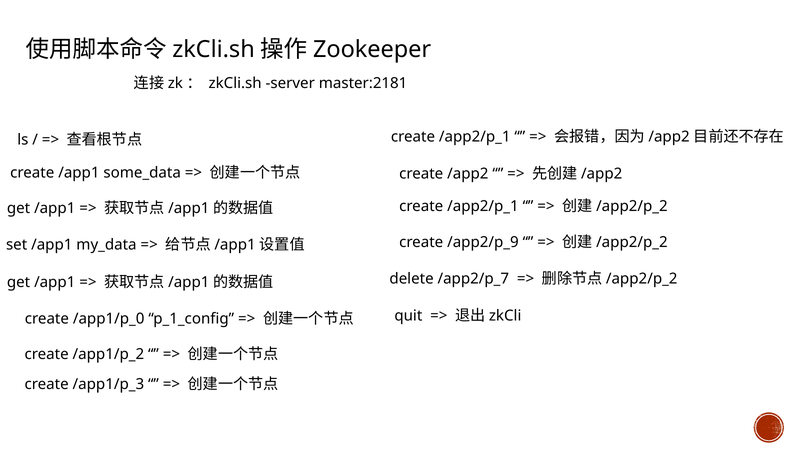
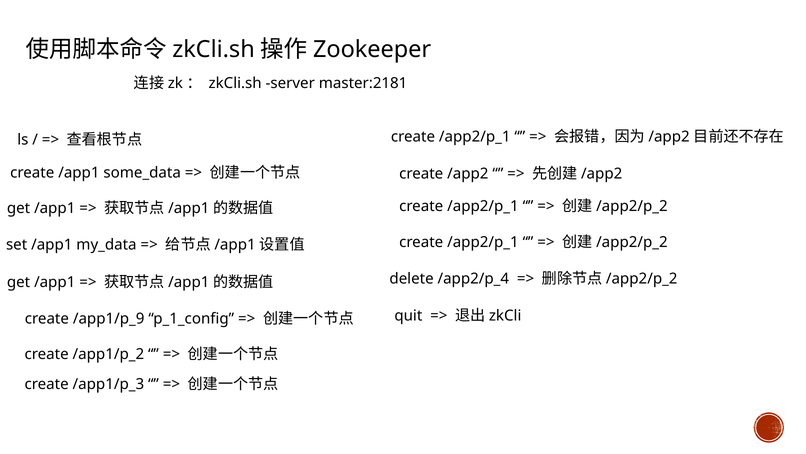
/app2/p_9: /app2/p_9 -> /app2/p_1 (483, 242)
/app2/p_7: /app2/p_7 -> /app2/p_4 (473, 278)
/app1/p_0: /app1/p_0 -> /app1/p_9 (109, 319)
